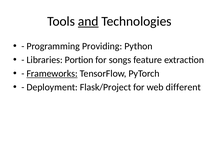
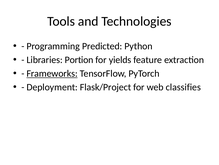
and underline: present -> none (88, 21)
Providing: Providing -> Predicted (102, 46)
songs: songs -> yields (120, 60)
different: different -> classifies (183, 87)
